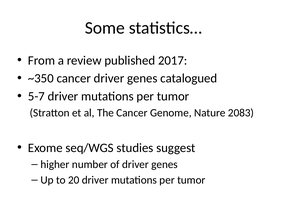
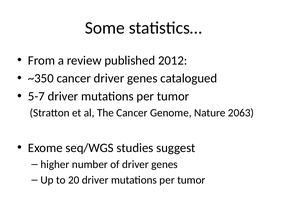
2017: 2017 -> 2012 (173, 60)
2083: 2083 -> 2063 (241, 112)
